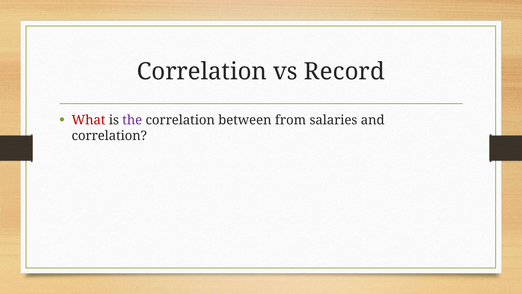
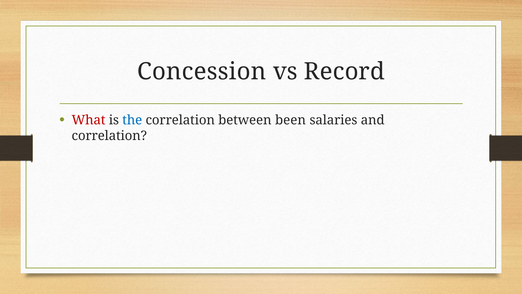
Correlation: Correlation -> Concession (202, 72)
the colour: purple -> blue (132, 120)
from: from -> been (290, 120)
